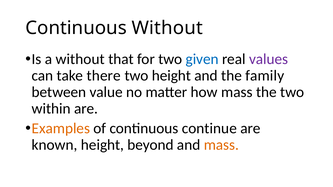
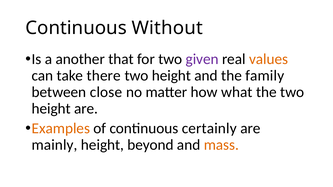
a without: without -> another (80, 59)
given colour: blue -> purple (202, 59)
values colour: purple -> orange (269, 59)
value: value -> close (106, 92)
how mass: mass -> what (237, 92)
within: within -> height (51, 109)
continue: continue -> certainly (209, 129)
known: known -> mainly (55, 145)
